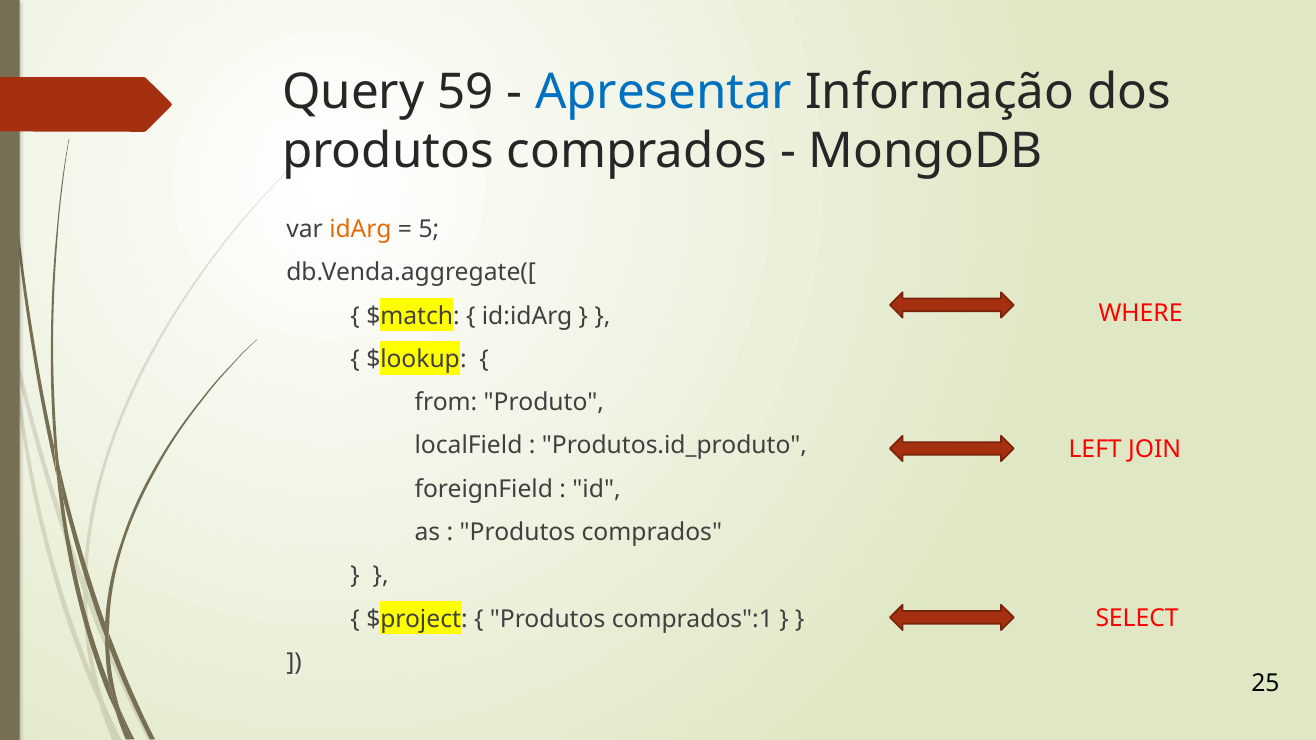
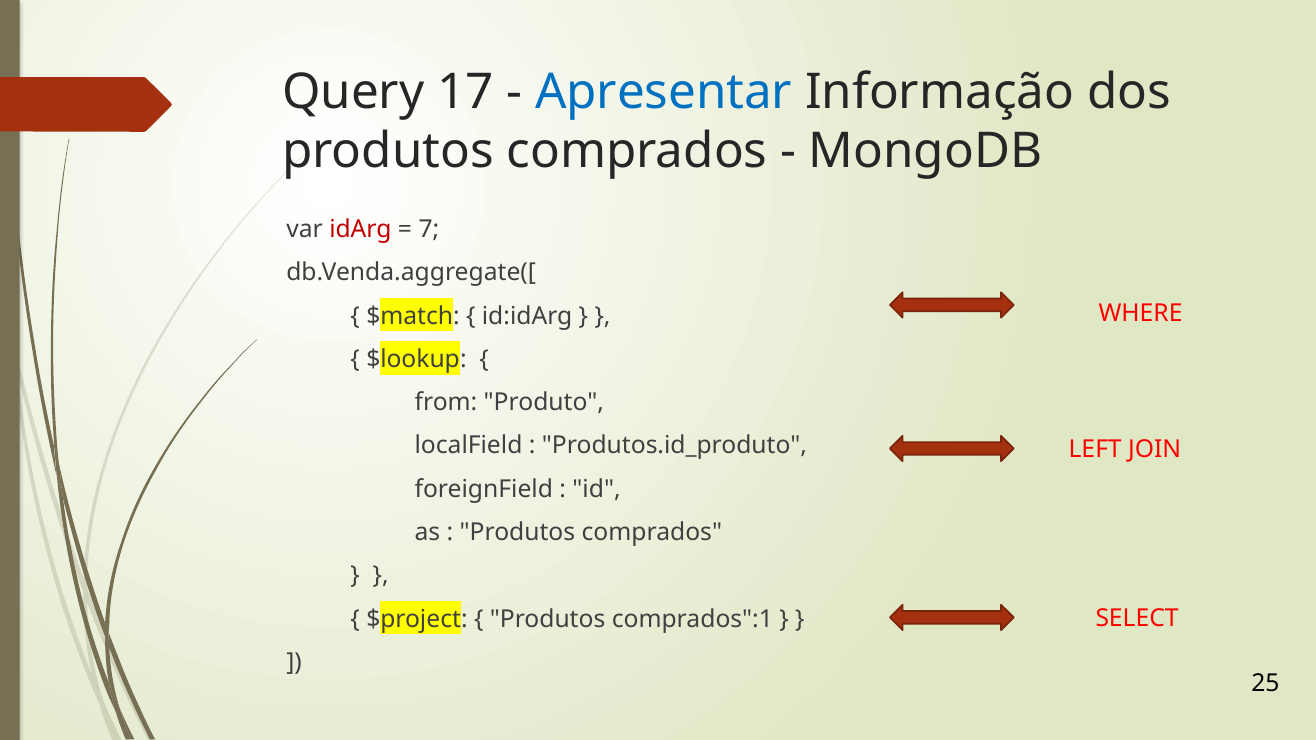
59: 59 -> 17 (466, 92)
idArg colour: orange -> red (360, 229)
5: 5 -> 7 (429, 229)
